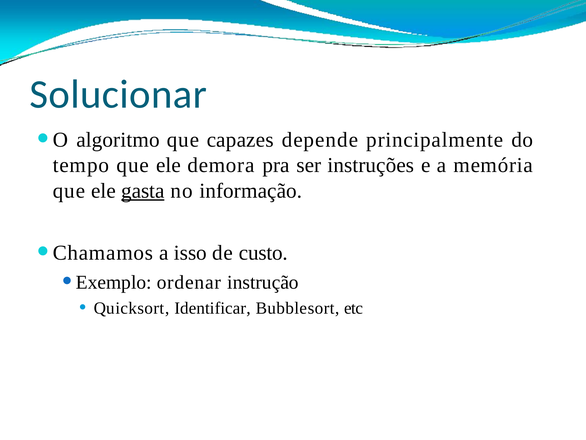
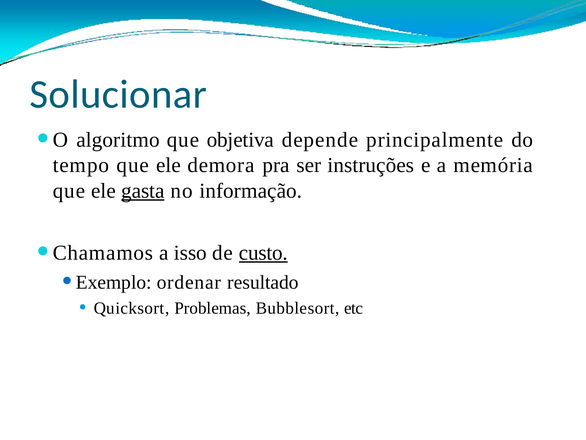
capazes: capazes -> objetiva (240, 140)
custo underline: none -> present (263, 253)
instrução: instrução -> resultado (263, 282)
Identificar: Identificar -> Problemas (213, 308)
